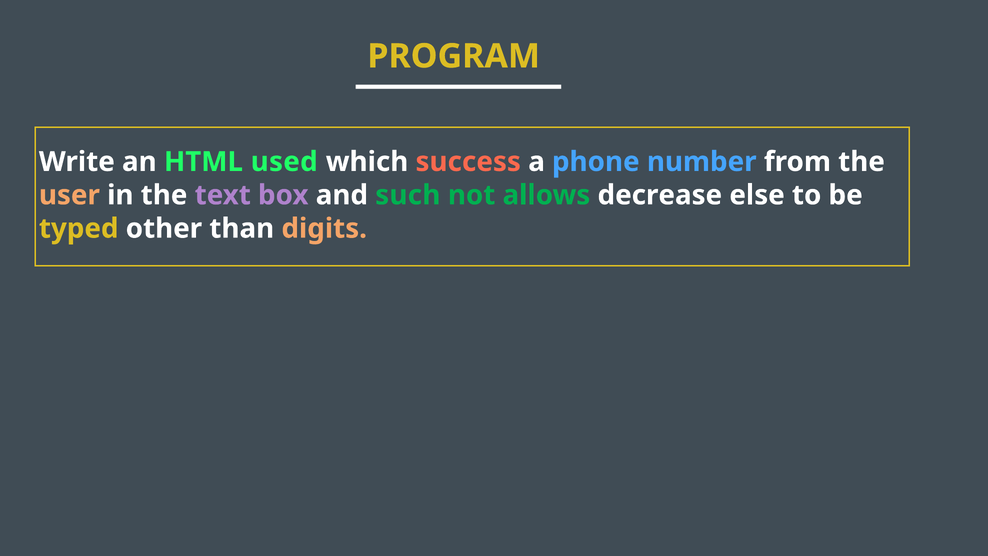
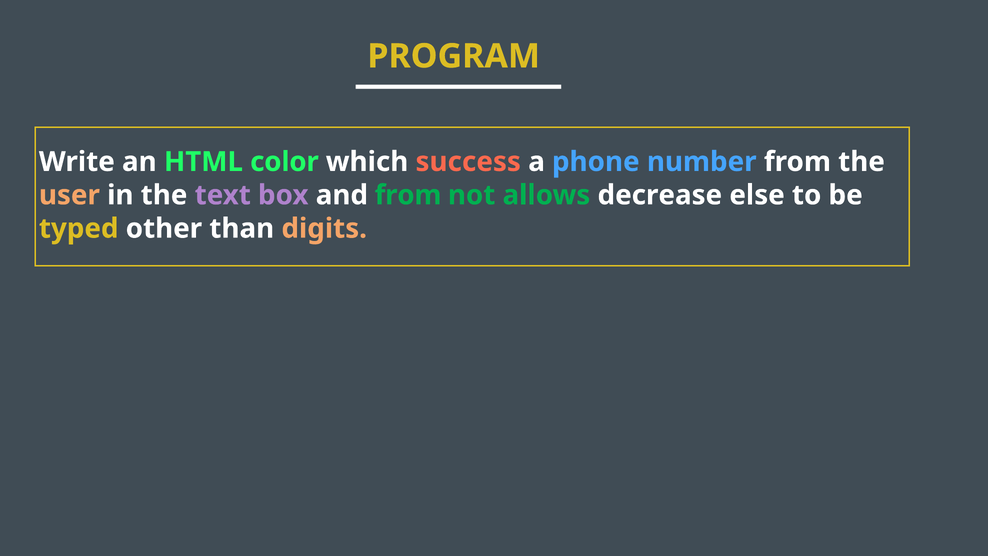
used: used -> color (284, 162)
and such: such -> from (408, 195)
